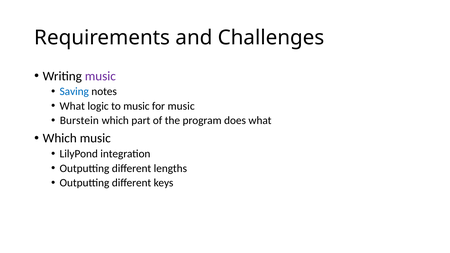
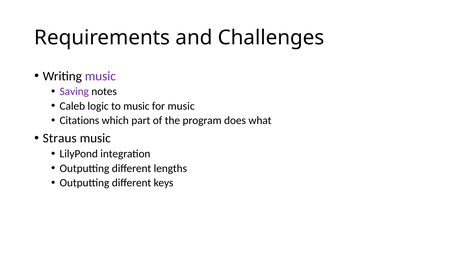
Saving colour: blue -> purple (74, 92)
What: What -> Caleb (72, 106)
Burstein: Burstein -> Citations (79, 121)
Which: Which -> Straus (60, 138)
